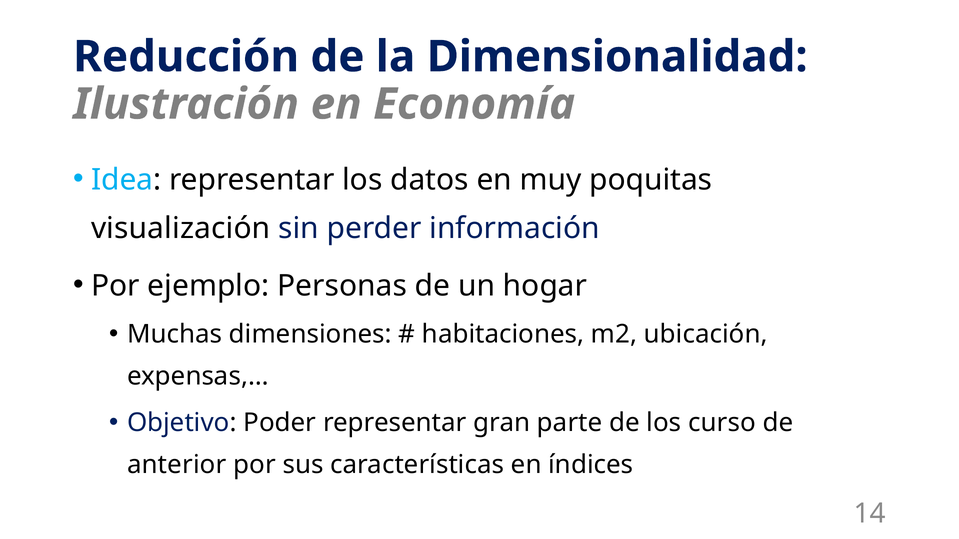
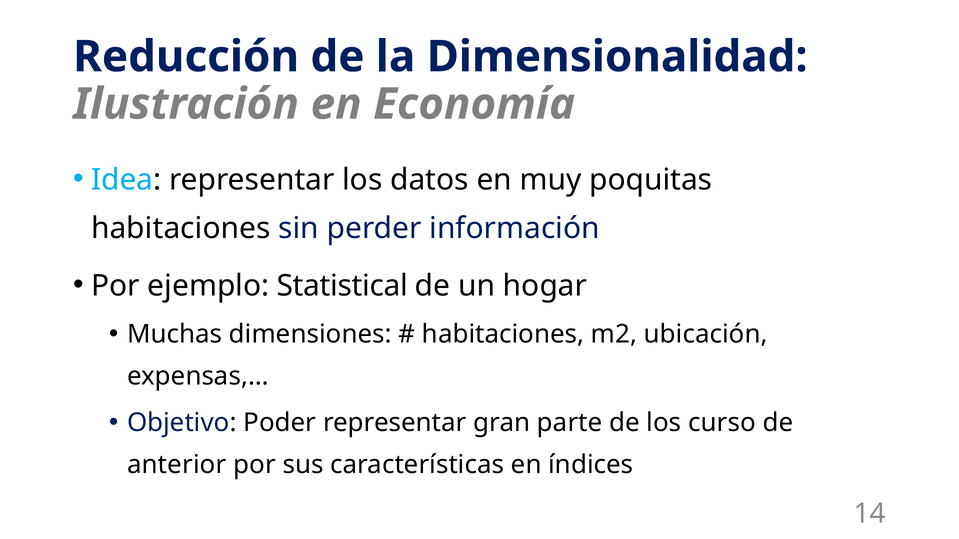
visualización: visualización -> habitaciones (181, 228)
Personas: Personas -> Statistical (342, 286)
